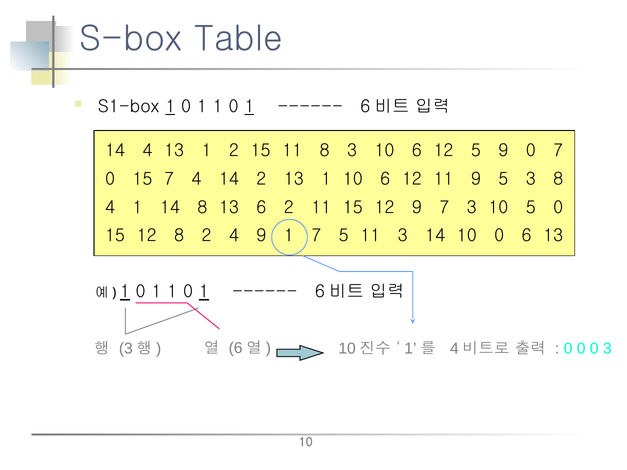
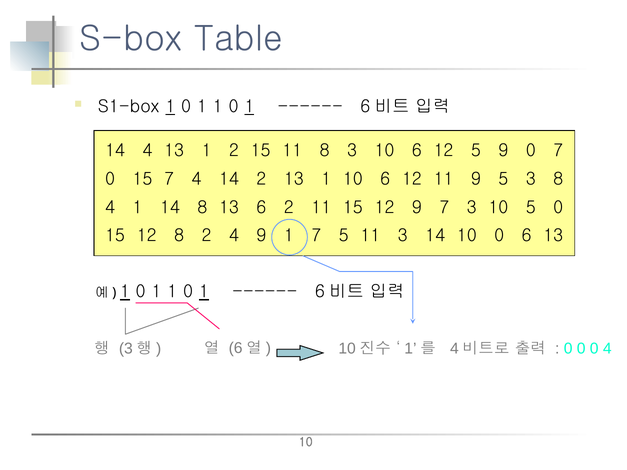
0 3: 3 -> 4 (607, 349)
